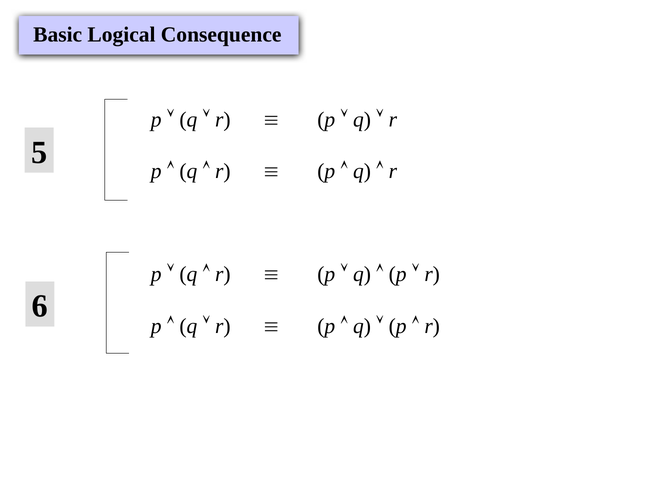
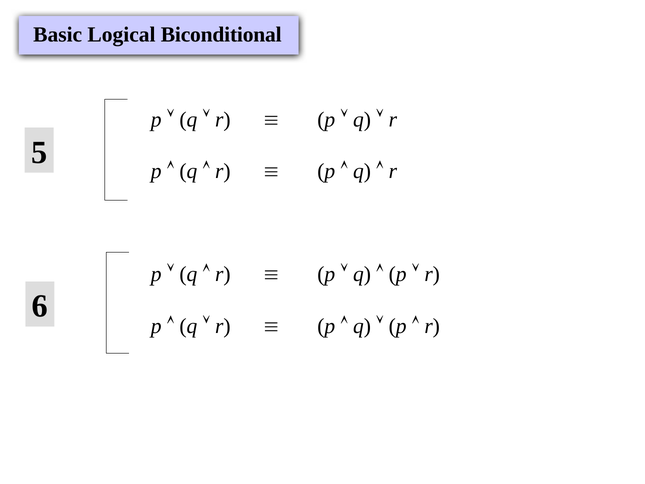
Consequence: Consequence -> Biconditional (221, 34)
